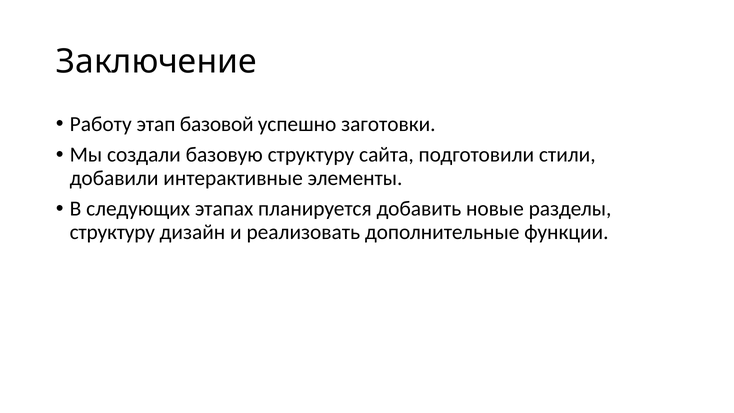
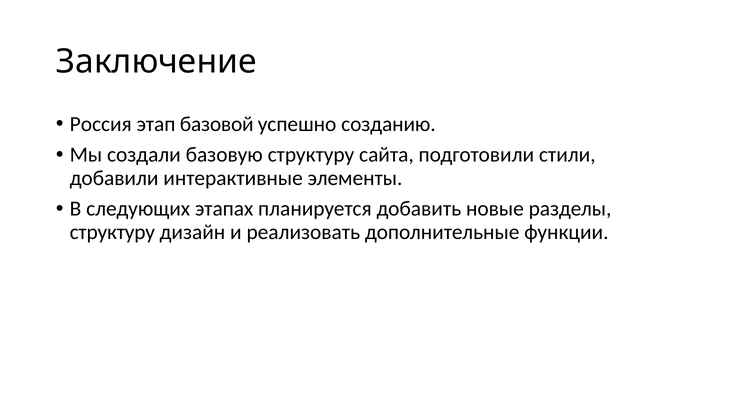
Работу: Работу -> Россия (101, 124)
заготовки: заготовки -> созданию (388, 124)
